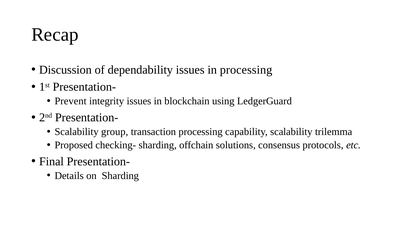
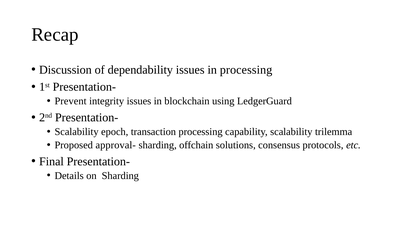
group: group -> epoch (115, 132)
checking-: checking- -> approval- (116, 145)
